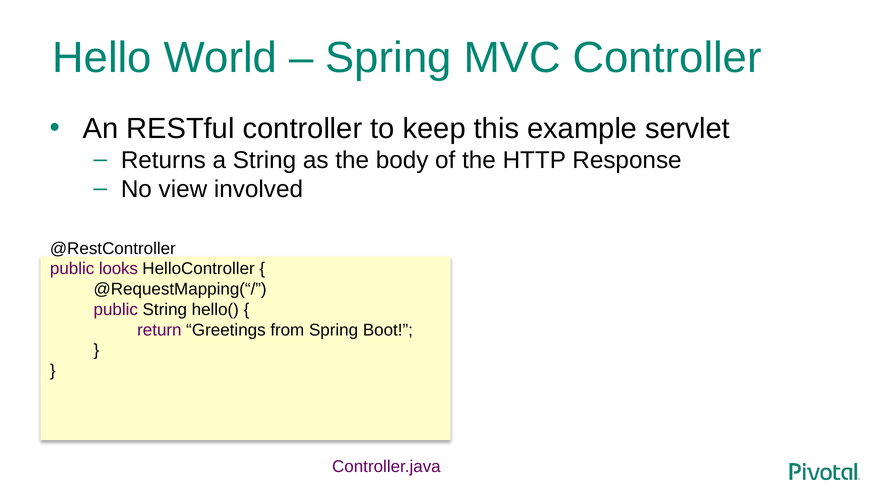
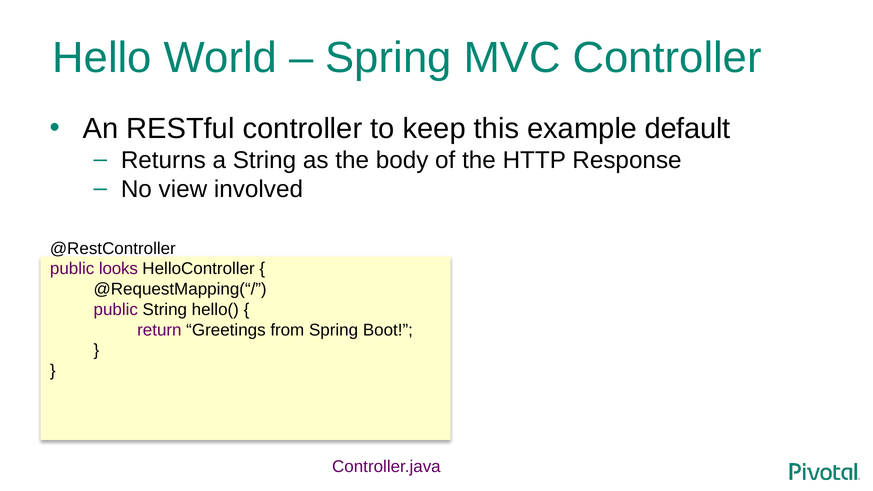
servlet: servlet -> default (687, 129)
